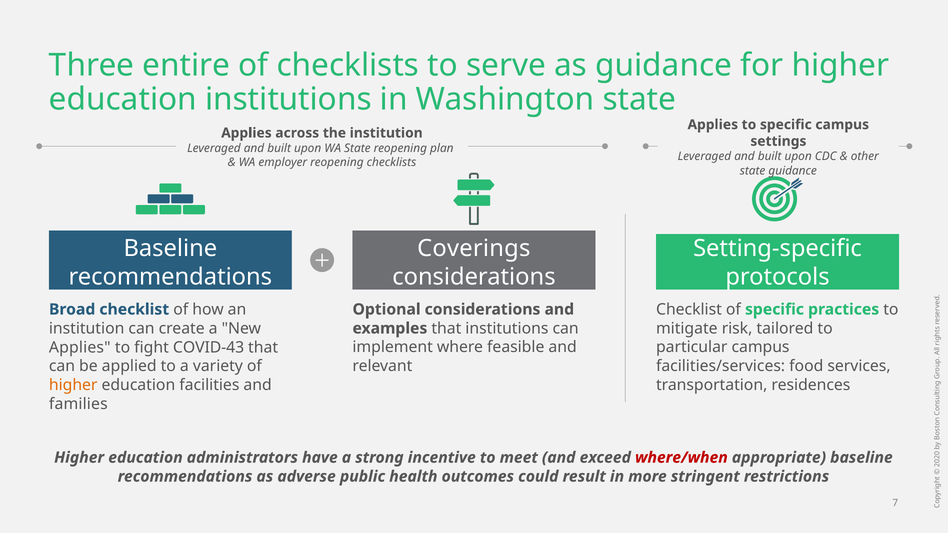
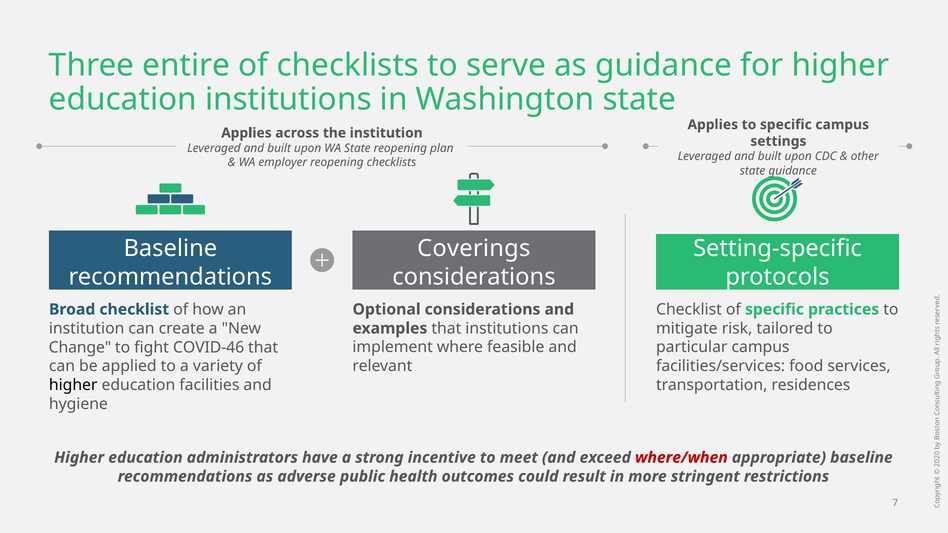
Applies: Applies -> Change (80, 347)
COVID-43: COVID-43 -> COVID-46 (209, 347)
higher colour: orange -> black (73, 385)
families: families -> hygiene (78, 404)
